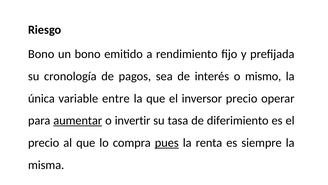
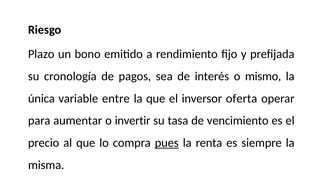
Bono: Bono -> Plazo (41, 54)
inversor precio: precio -> oferta (242, 98)
aumentar underline: present -> none (78, 120)
diferimiento: diferimiento -> vencimiento (238, 120)
